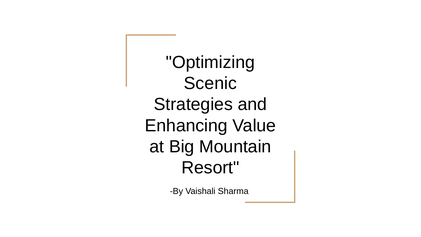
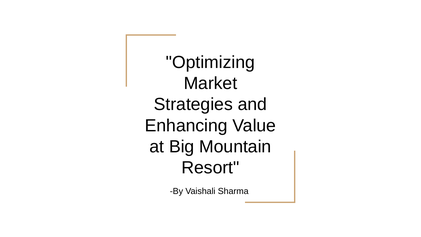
Scenic: Scenic -> Market (210, 83)
